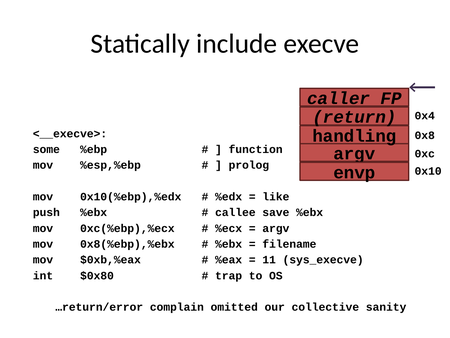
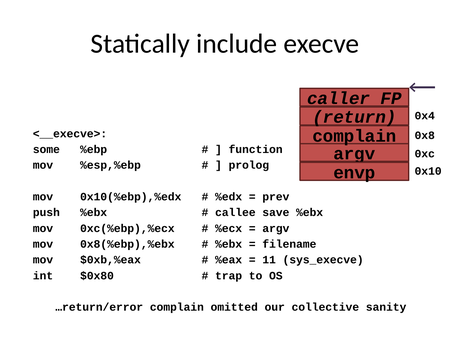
handling: handling -> complain (354, 136)
like: like -> prev (276, 197)
